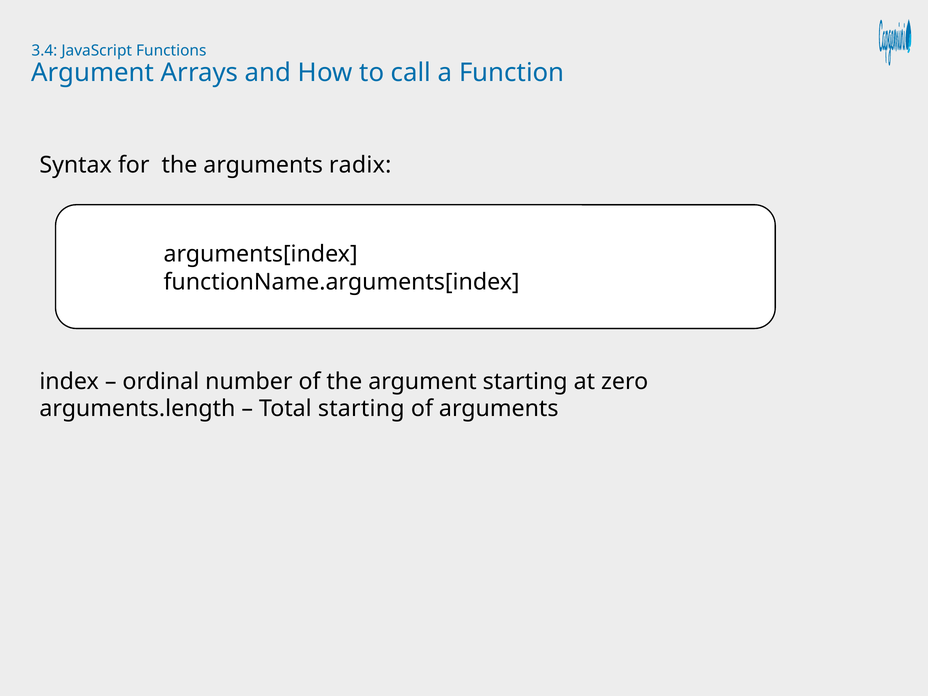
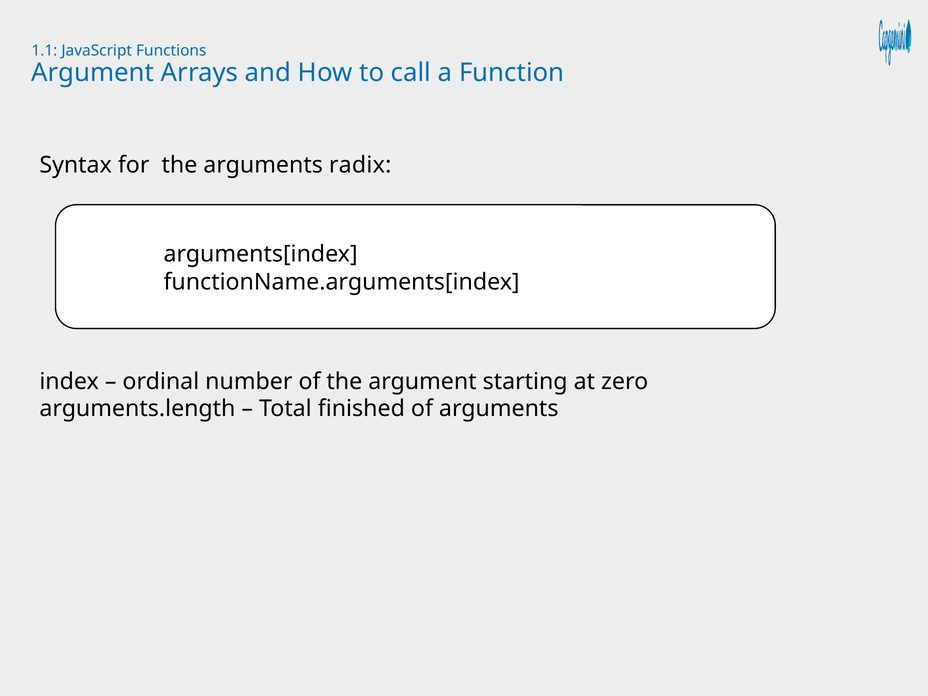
3.4: 3.4 -> 1.1 (44, 51)
Total starting: starting -> finished (361, 409)
